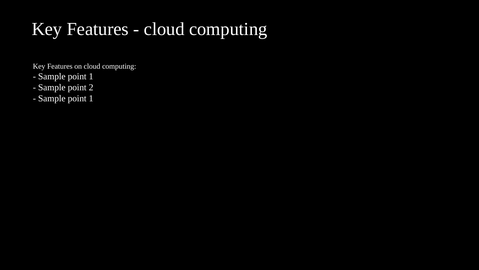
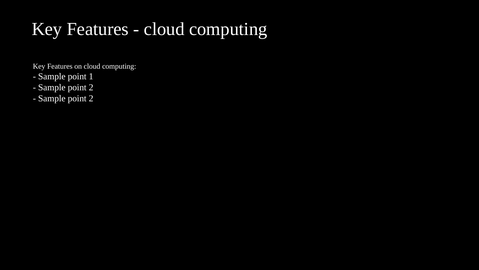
1: 1 -> 2 (91, 98)
